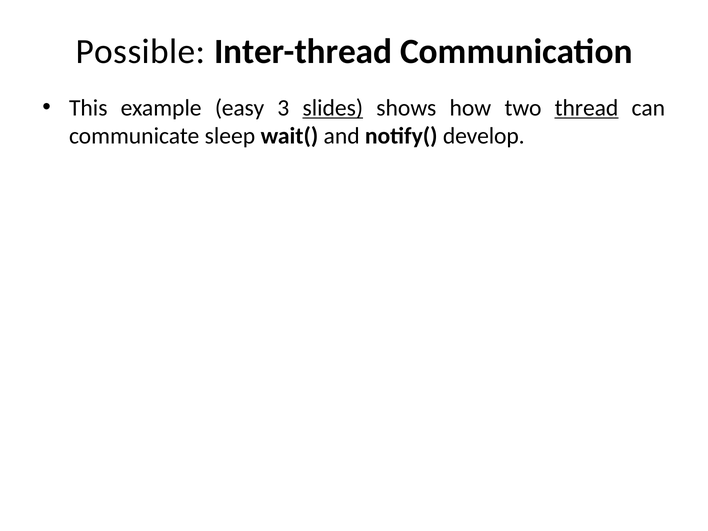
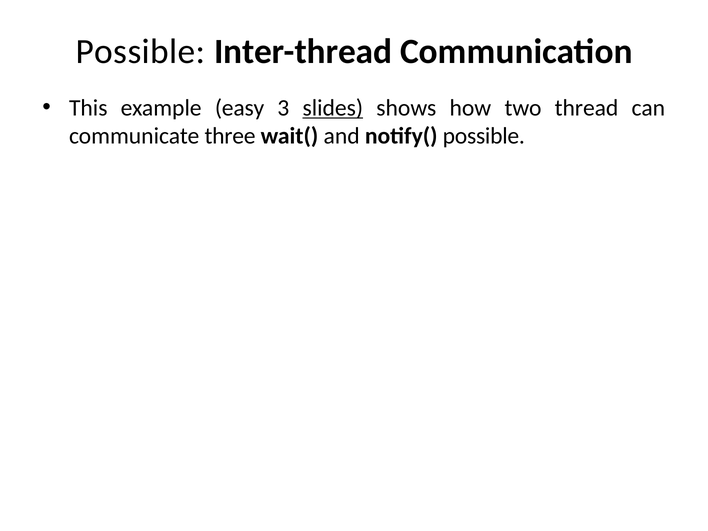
thread underline: present -> none (587, 108)
sleep: sleep -> three (230, 136)
notify( develop: develop -> possible (484, 136)
